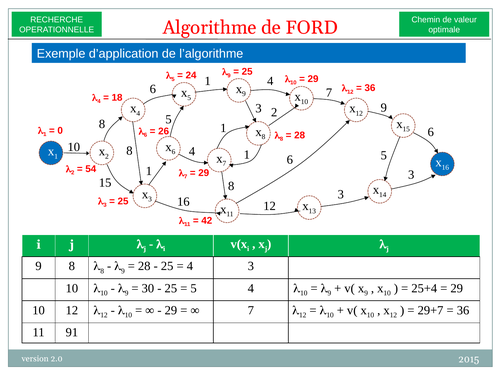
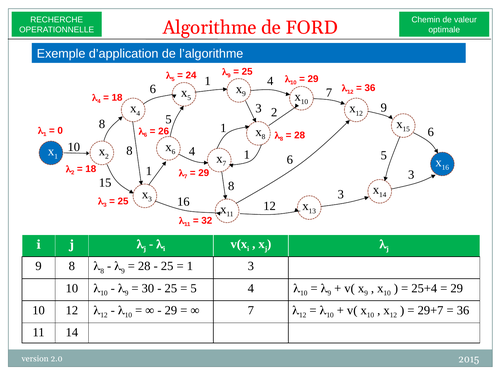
54: 54 -> 18 (91, 169)
42: 42 -> 32 (207, 221)
4: 4 -> 1 (190, 267)
11 91: 91 -> 14 (72, 333)
